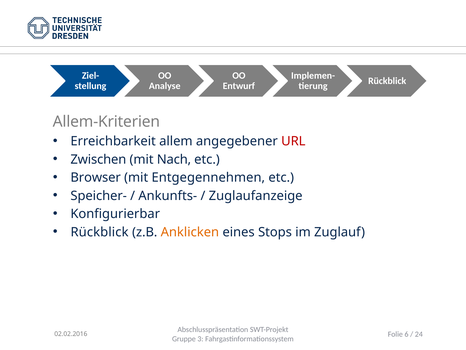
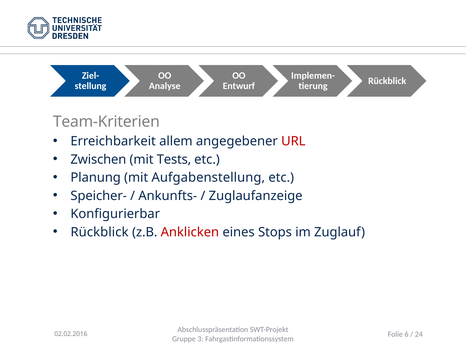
Allem-Kriterien: Allem-Kriterien -> Team-Kriterien (106, 122)
Nach: Nach -> Tests (174, 159)
Browser: Browser -> Planung (96, 177)
Entgegennehmen: Entgegennehmen -> Aufgabenstellung (208, 177)
Anklicken colour: orange -> red (190, 232)
